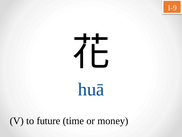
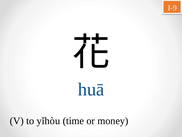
future: future -> yǐhòu (48, 120)
